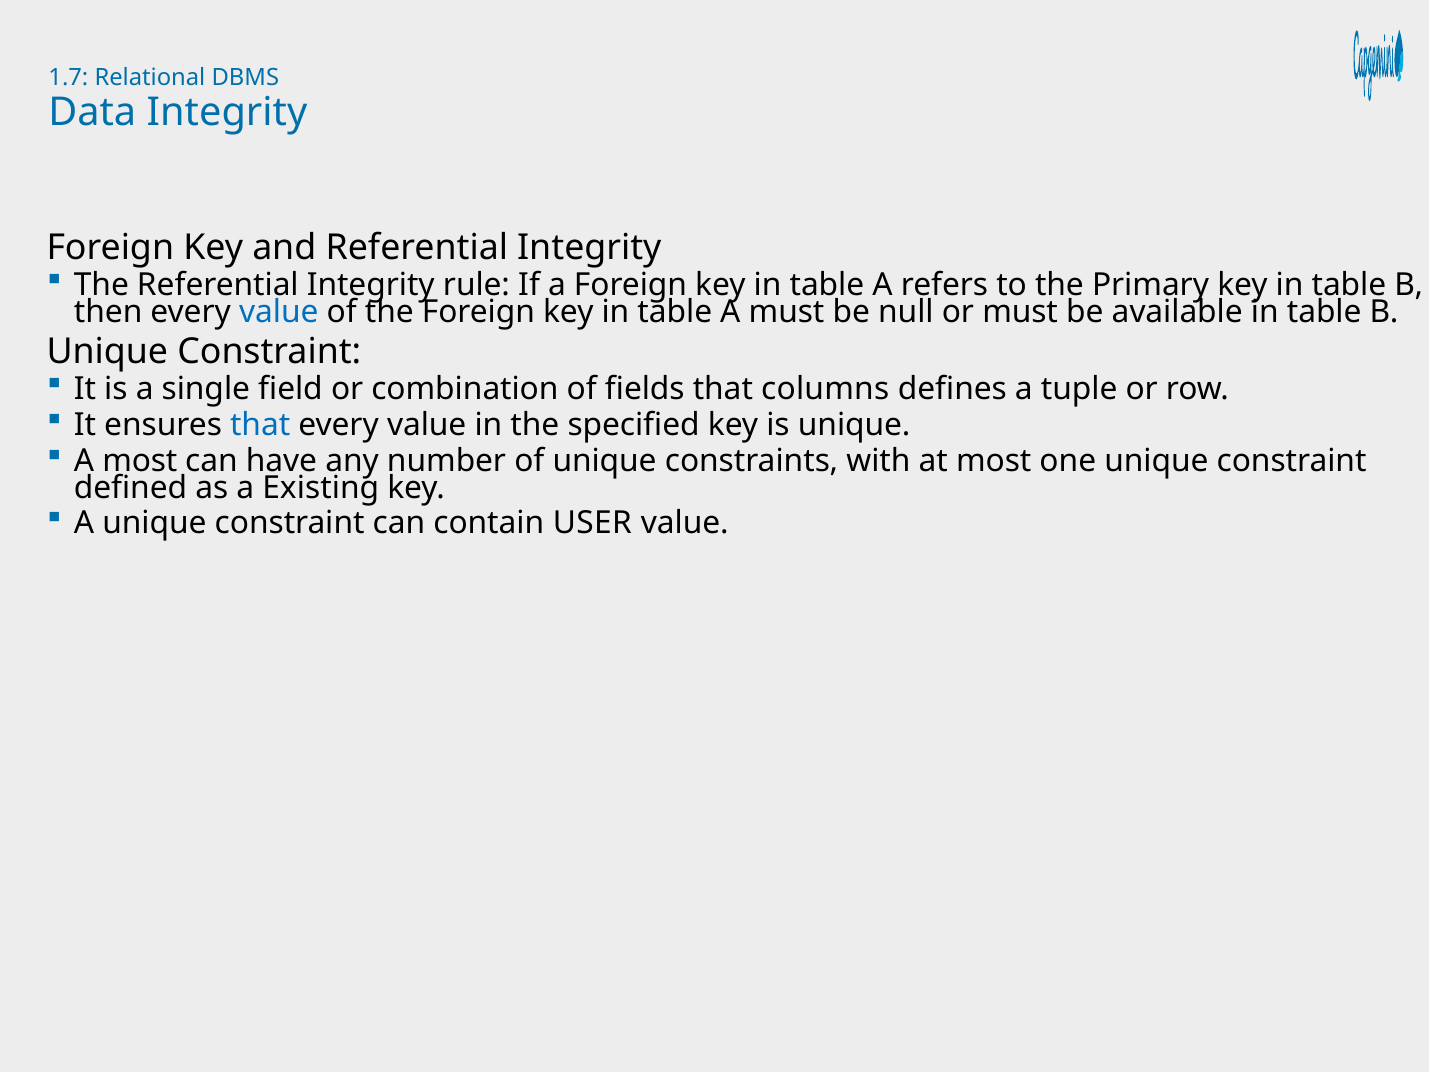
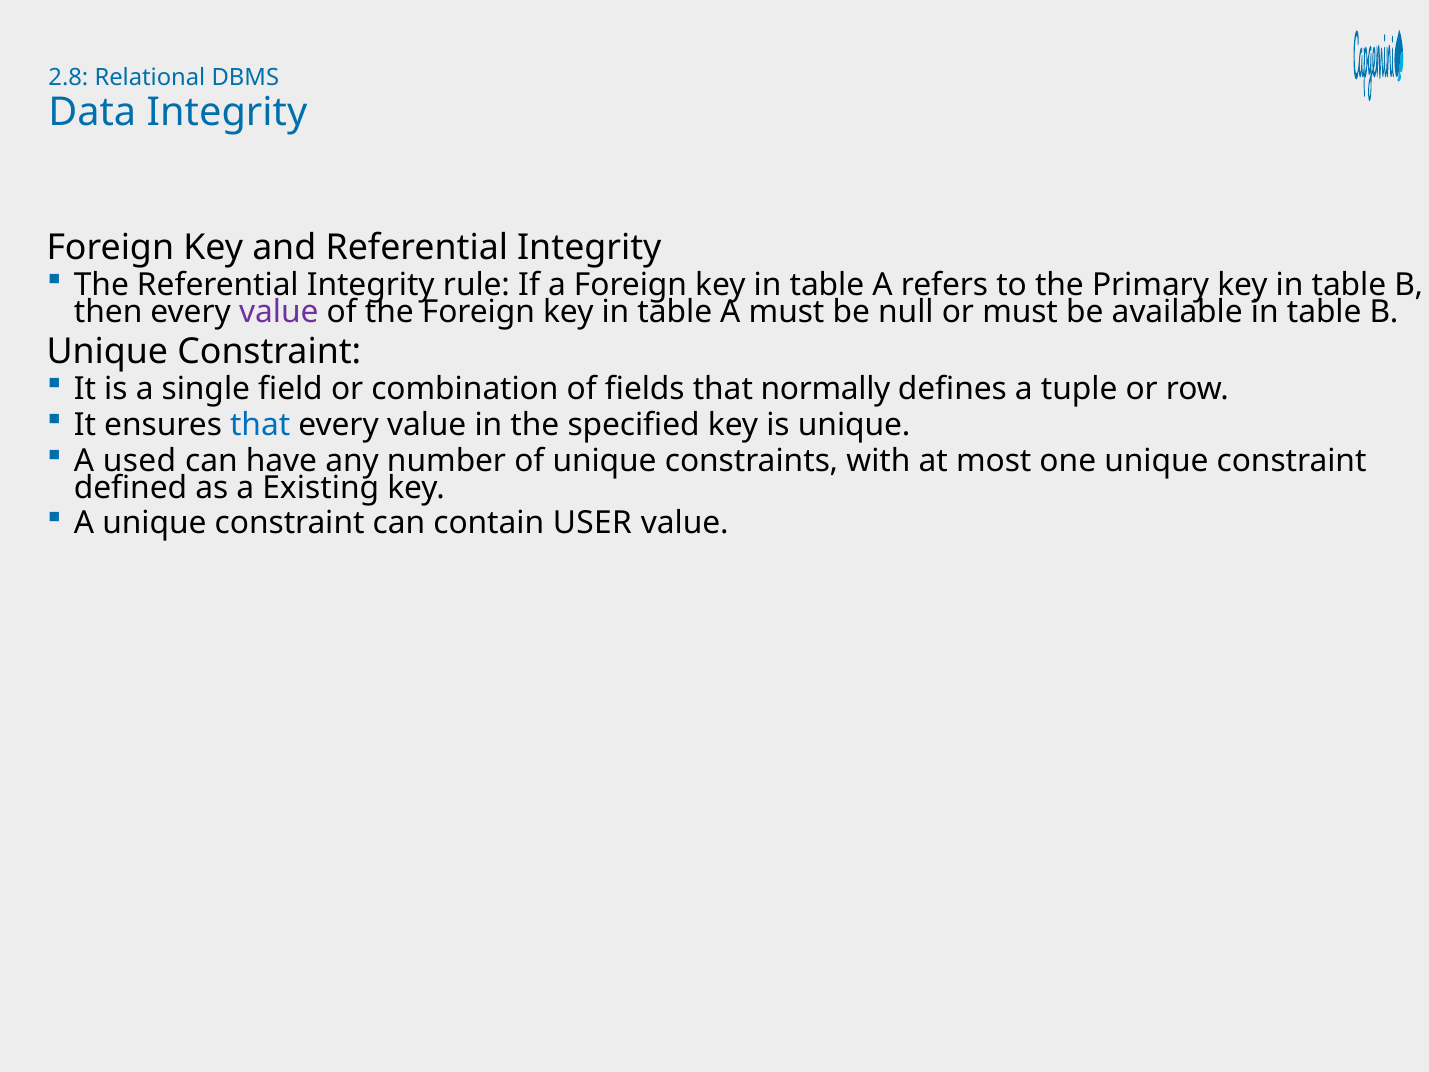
1.7: 1.7 -> 2.8 (68, 78)
value colour: blue -> purple (279, 312)
columns: columns -> normally (825, 389)
A most: most -> used (140, 461)
